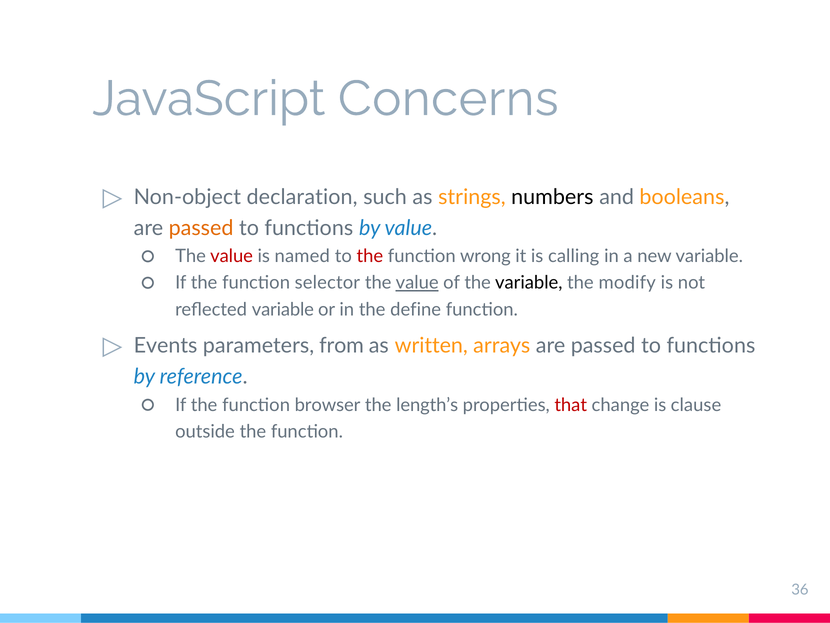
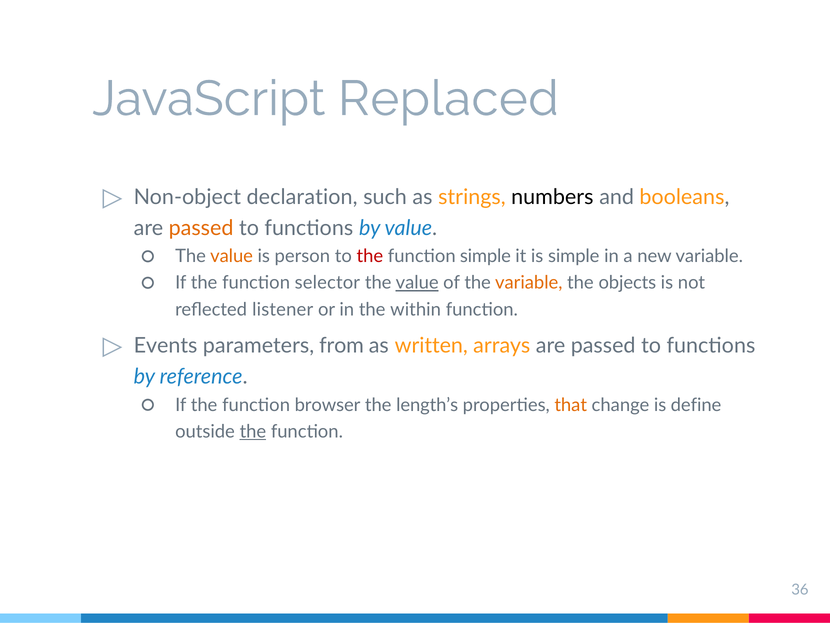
Concerns: Concerns -> Replaced (448, 99)
value colour: red -> orange (232, 256)
named: named -> person (302, 256)
function wrong: wrong -> simple (485, 256)
is calling: calling -> simple (574, 256)
variable colour: black -> orange (529, 283)
modify: modify -> objects (627, 283)
reflected variable: variable -> listener (283, 309)
define: define -> within (416, 309)
that colour: red -> orange (571, 405)
clause: clause -> define (696, 405)
the underline: none -> present (253, 431)
